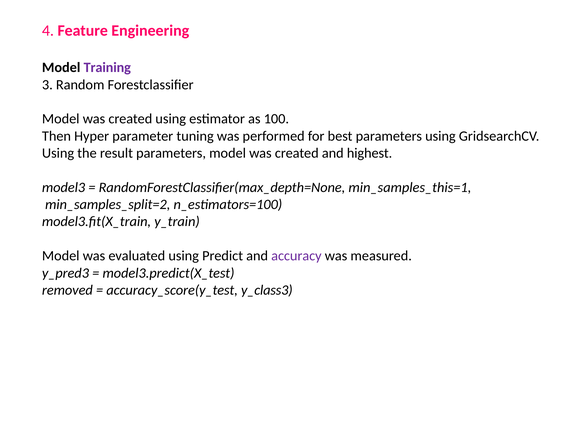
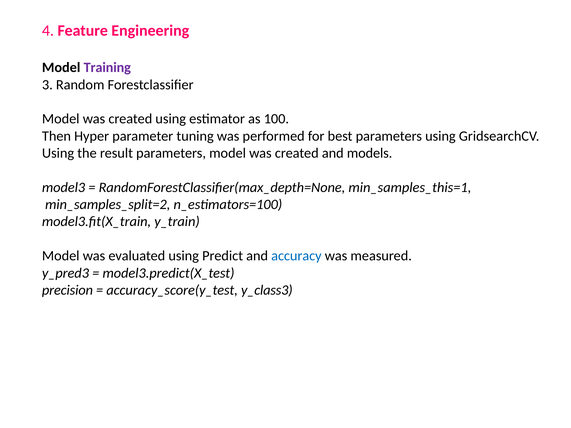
highest: highest -> models (370, 153)
accuracy colour: purple -> blue (296, 256)
removed: removed -> precision (67, 290)
